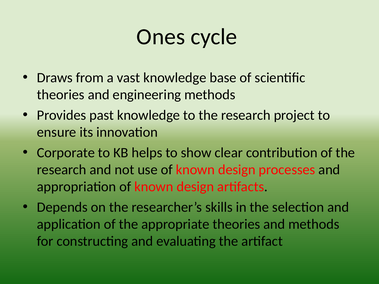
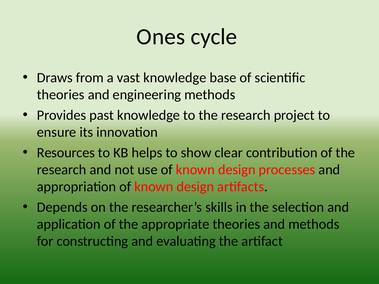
Corporate: Corporate -> Resources (66, 153)
